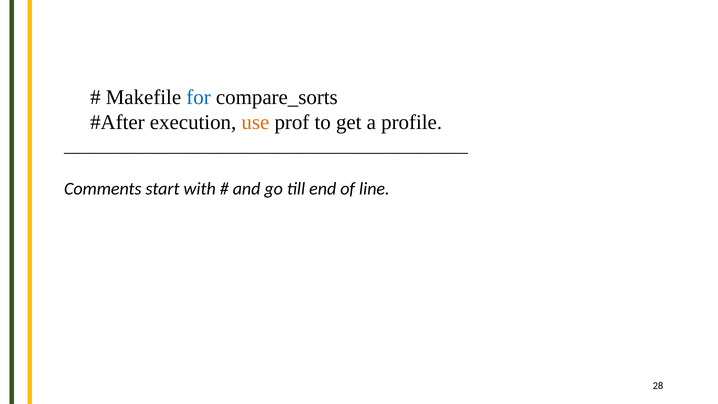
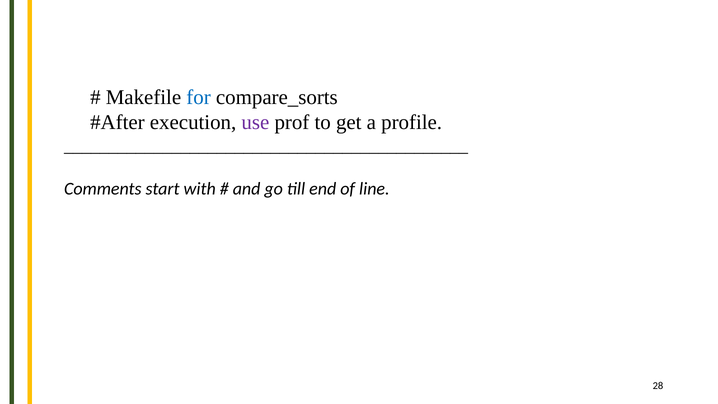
use colour: orange -> purple (255, 122)
